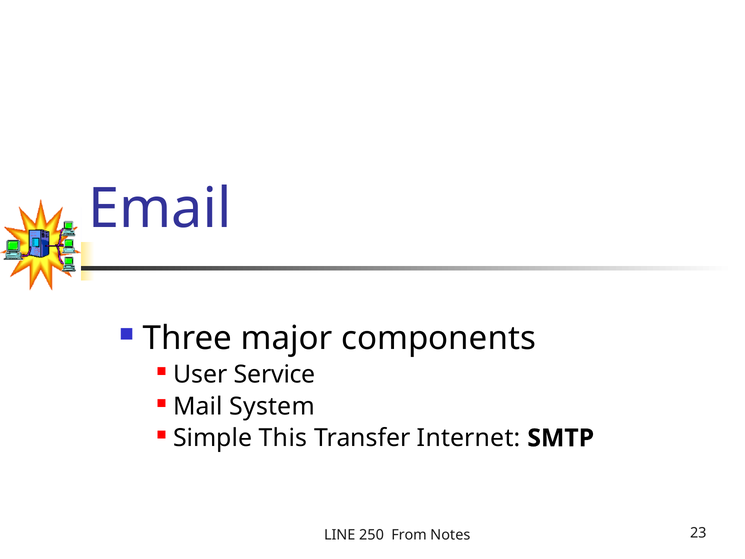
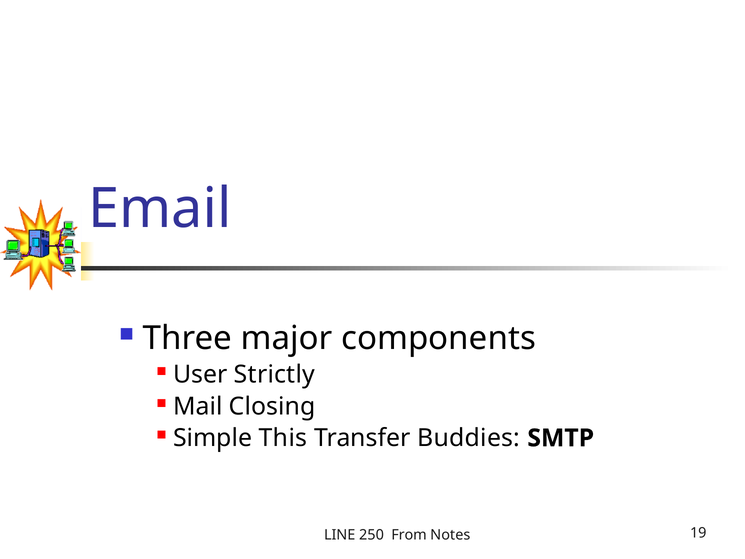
Service: Service -> Strictly (274, 374)
System: System -> Closing (272, 406)
Internet: Internet -> Buddies (469, 438)
23: 23 -> 19 (698, 533)
